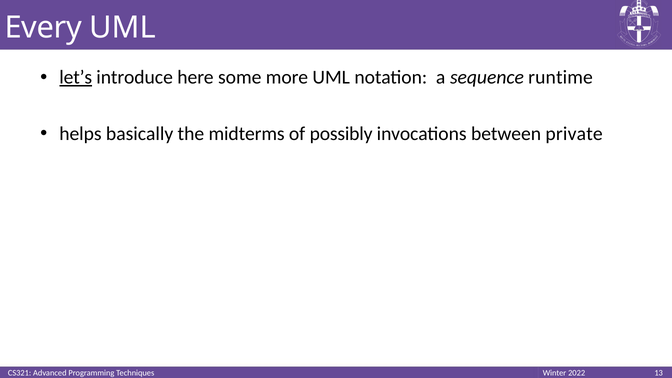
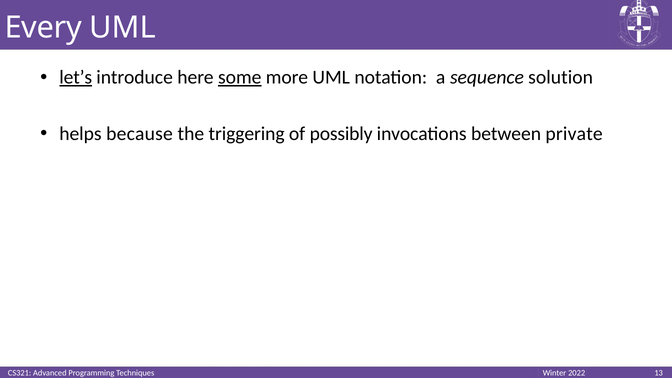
some underline: none -> present (240, 77)
runtime: runtime -> solution (561, 77)
basically: basically -> because (140, 134)
midterms: midterms -> triggering (247, 134)
